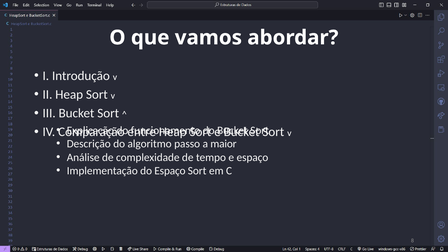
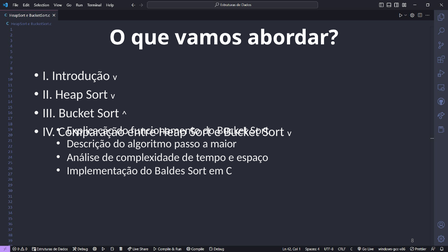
do Espaço: Espaço -> Baldes (170, 171)
